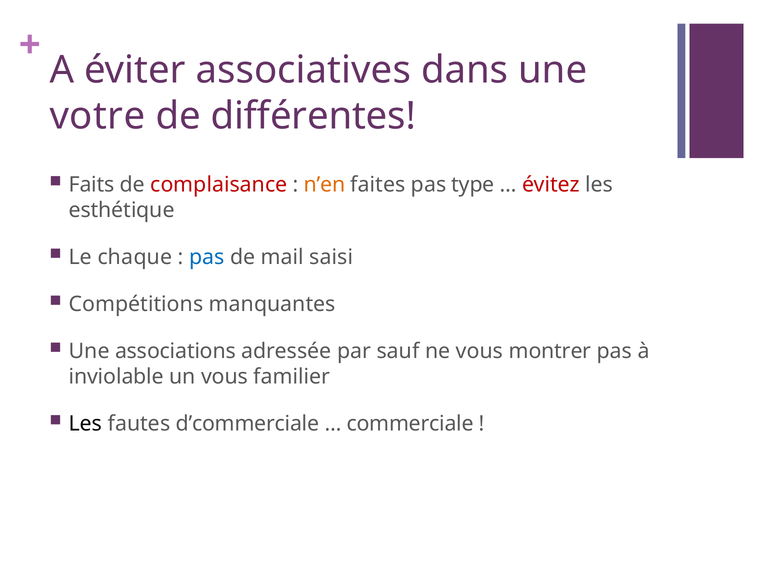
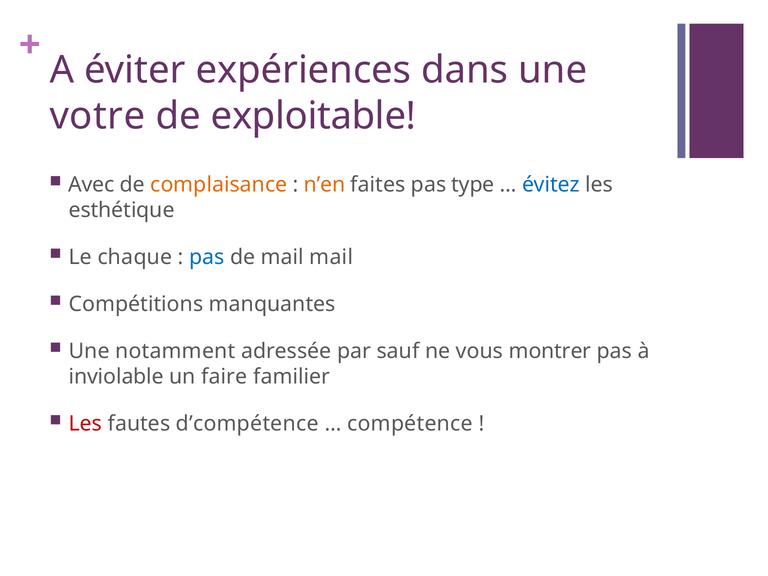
associatives: associatives -> expériences (303, 70)
différentes: différentes -> exploitable (313, 116)
Faits: Faits -> Avec (92, 185)
complaisance colour: red -> orange (219, 185)
évitez colour: red -> blue (551, 185)
mail saisi: saisi -> mail (331, 257)
associations: associations -> notamment (175, 351)
un vous: vous -> faire (224, 377)
Les colour: black -> red (85, 424)
d’commerciale: d’commerciale -> d’compétence (247, 424)
commerciale: commerciale -> compétence (410, 424)
